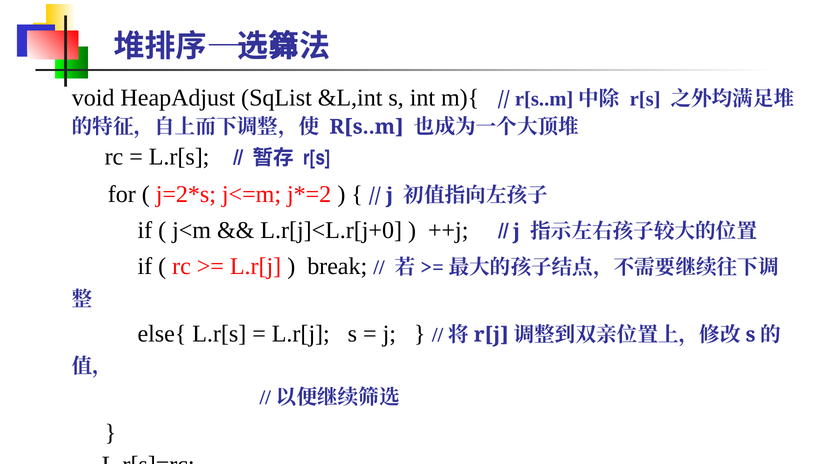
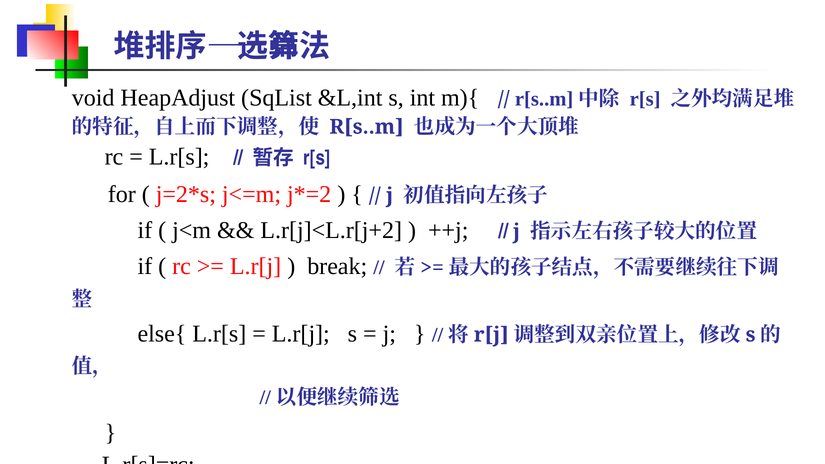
L.r[j]<L.r[j+0: L.r[j]<L.r[j+0 -> L.r[j]<L.r[j+2 (331, 230)
